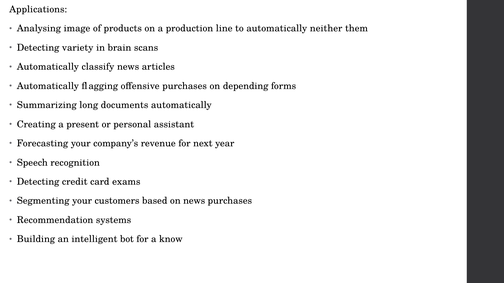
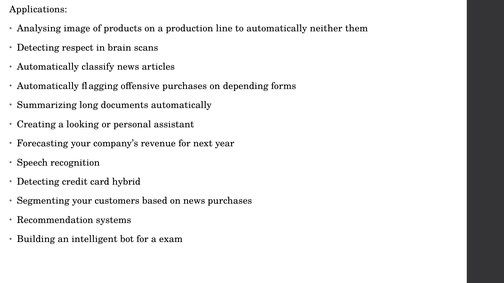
variety: variety -> respect (78, 48)
present: present -> looking (83, 124)
exams: exams -> hybrid (126, 182)
know: know -> exam (171, 240)
